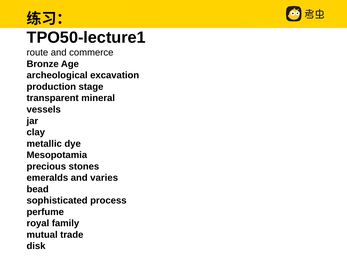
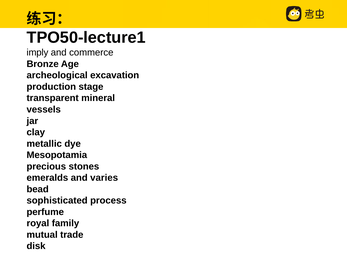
route: route -> imply (37, 53)
